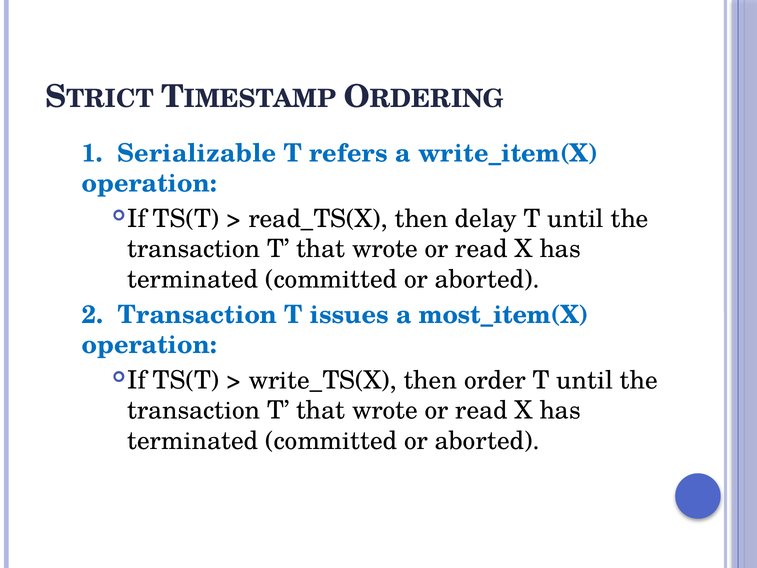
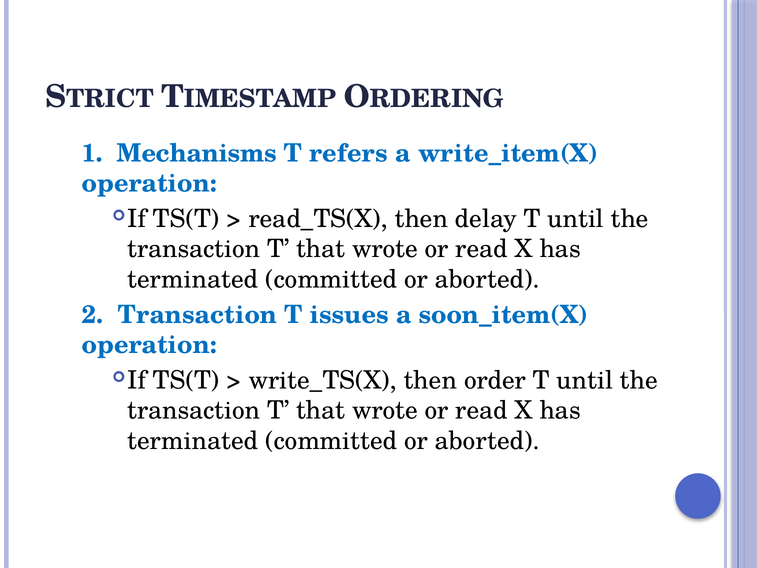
Serializable: Serializable -> Mechanisms (197, 153)
most_item(X: most_item(X -> soon_item(X (503, 315)
